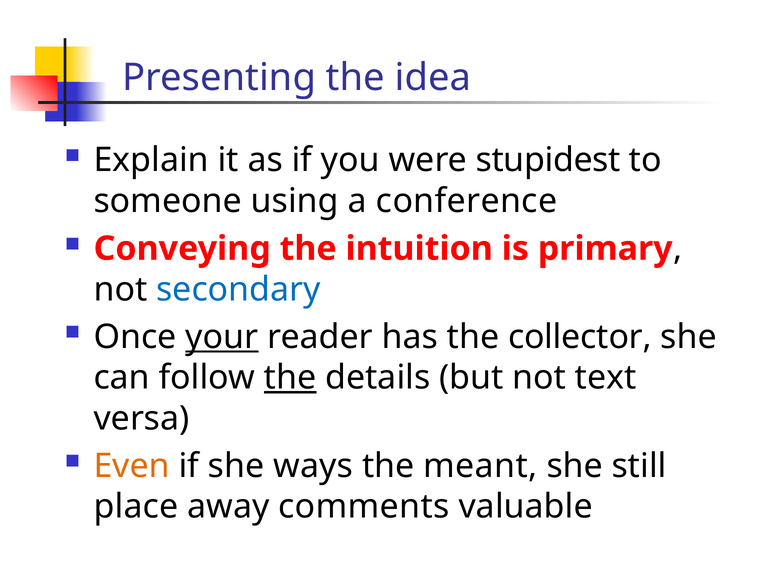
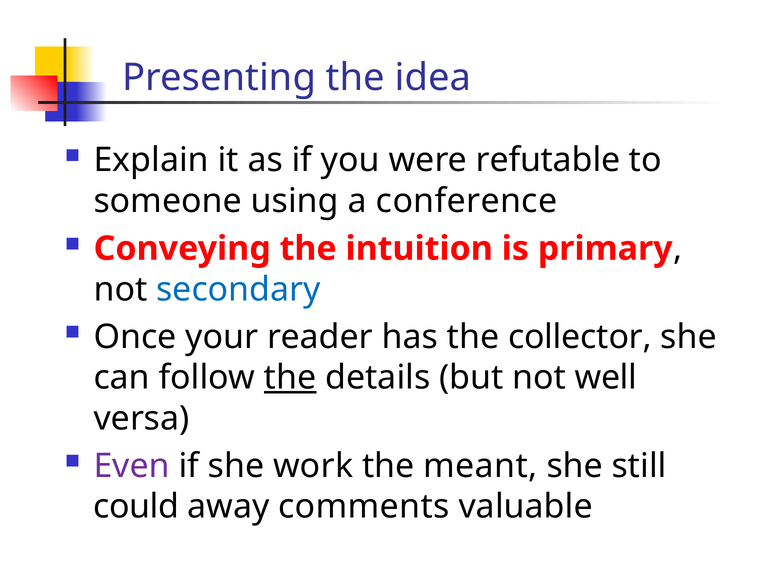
stupidest: stupidest -> refutable (548, 160)
your underline: present -> none (222, 337)
text: text -> well (606, 378)
Even colour: orange -> purple (132, 466)
ways: ways -> work (313, 466)
place: place -> could (136, 507)
